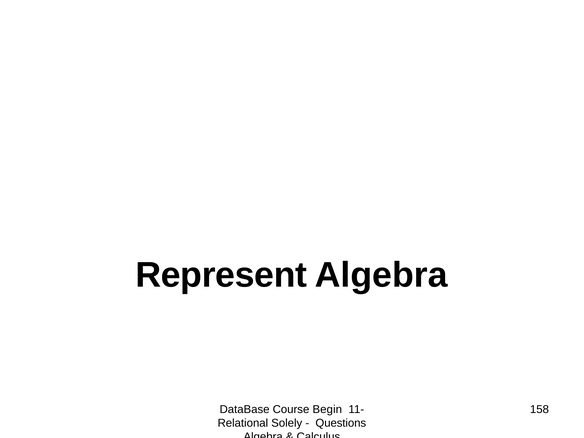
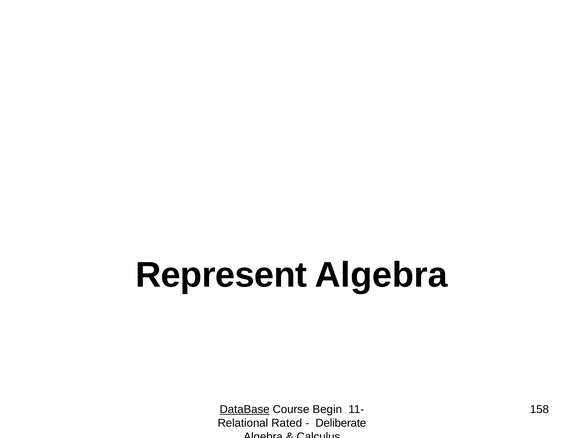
DataBase underline: none -> present (245, 409)
Solely: Solely -> Rated (287, 423)
Questions: Questions -> Deliberate (341, 423)
